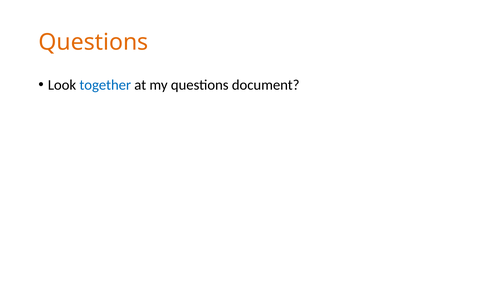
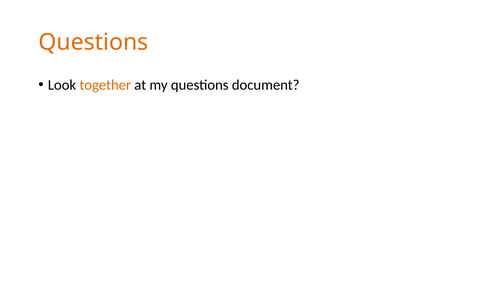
together colour: blue -> orange (105, 85)
